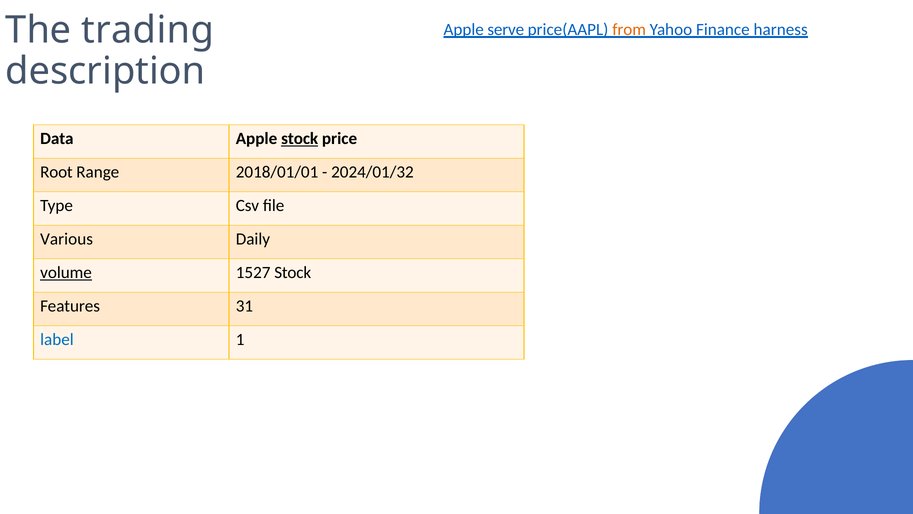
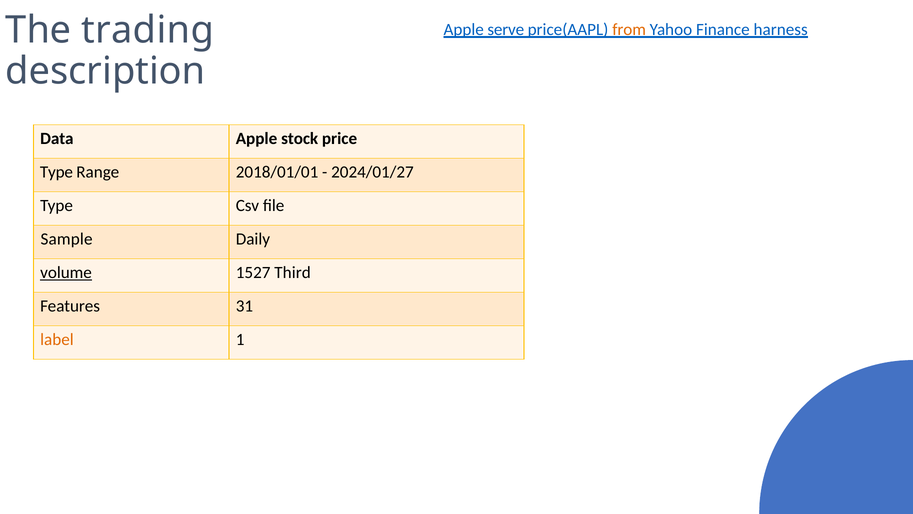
stock underline: present -> none (300, 139)
Root: Root -> Type (56, 172)
2024/01/32: 2024/01/32 -> 2024/01/27 (372, 172)
Various: Various -> Sample (67, 239)
1527 Stock: Stock -> Third (293, 273)
label colour: blue -> orange (57, 340)
